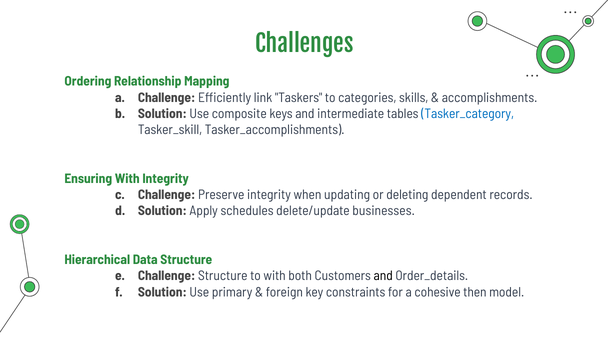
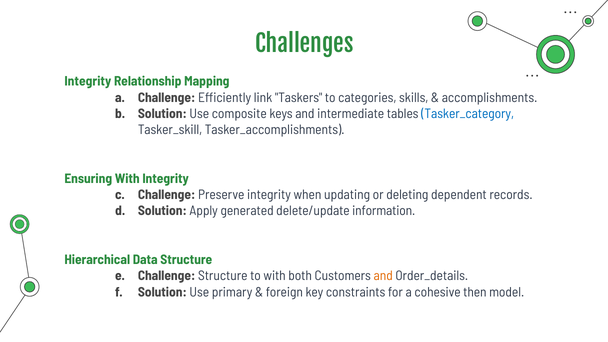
Ordering: Ordering -> Integrity (88, 81)
schedules: schedules -> generated (247, 211)
businesses: businesses -> information (384, 211)
and colour: black -> orange (383, 276)
